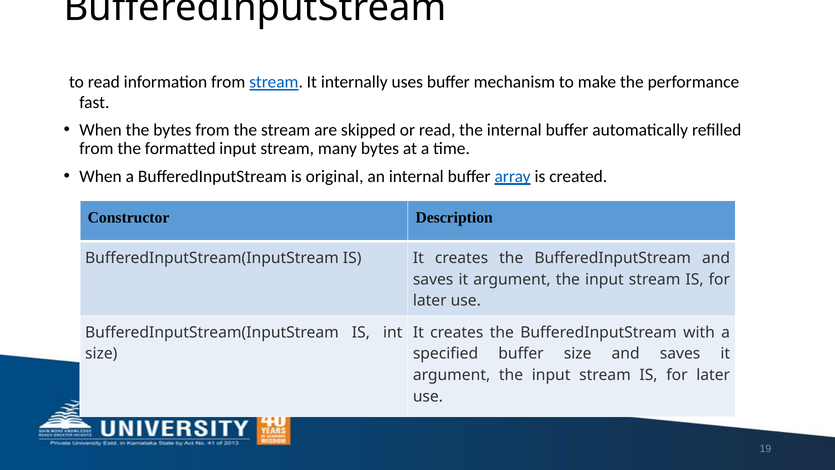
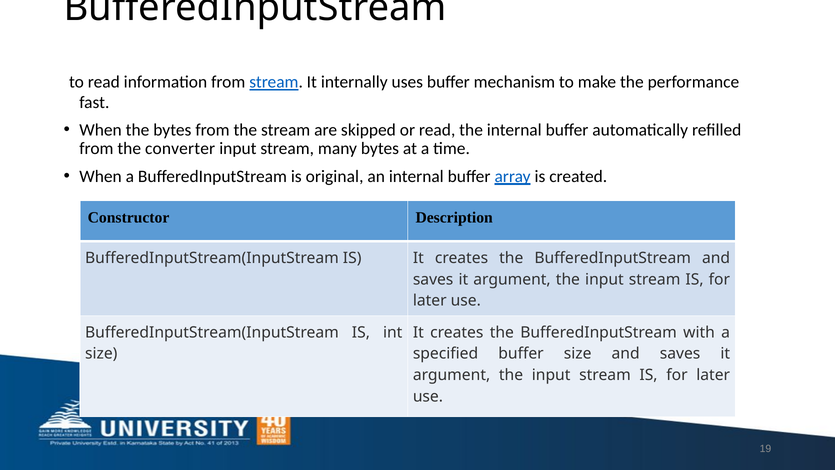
formatted: formatted -> converter (180, 149)
